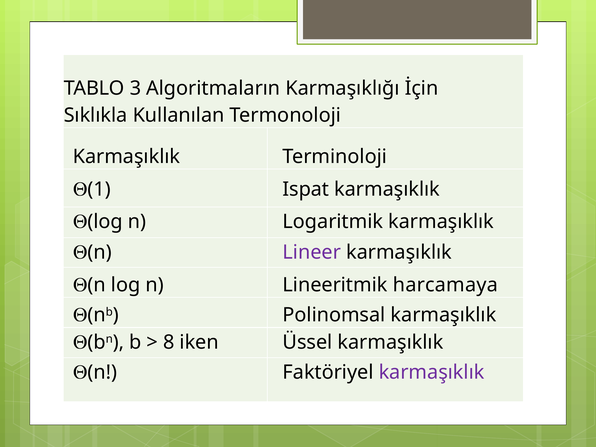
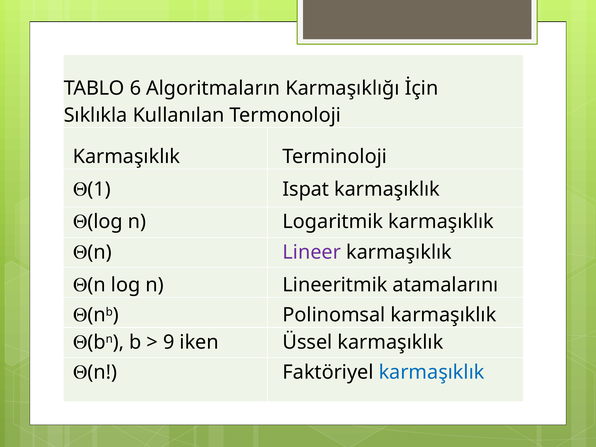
3: 3 -> 6 (135, 88)
harcamaya: harcamaya -> atamalarını (446, 285)
8: 8 -> 9 (169, 342)
karmaşıklık colour: purple -> blue (432, 372)
